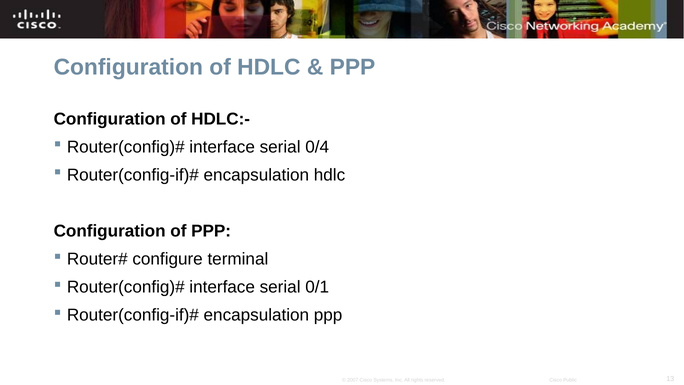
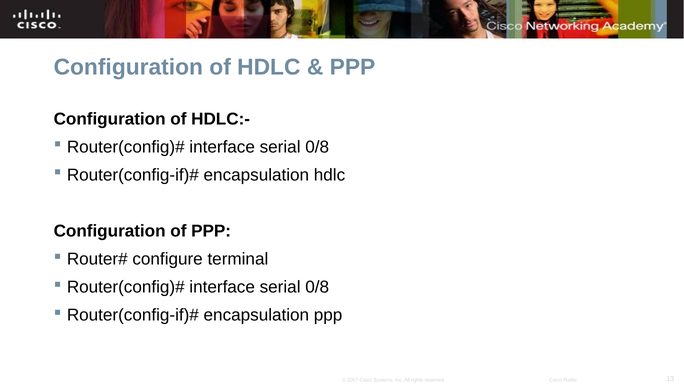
0/4: 0/4 -> 0/8 (317, 147)
0/1: 0/1 -> 0/8 (317, 287)
